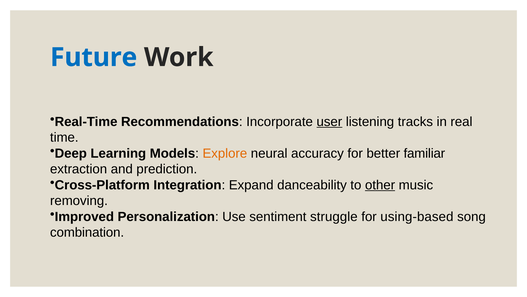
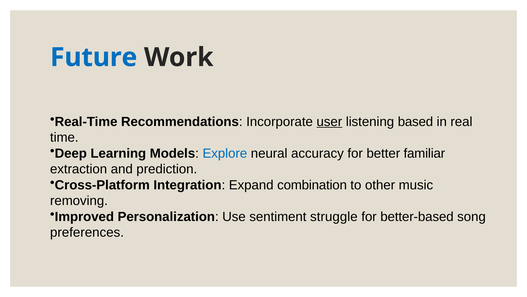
tracks: tracks -> based (415, 121)
Explore colour: orange -> blue (225, 153)
danceability: danceability -> combination (312, 185)
other underline: present -> none (380, 185)
using-based: using-based -> better-based (417, 216)
combination: combination -> preferences (87, 232)
